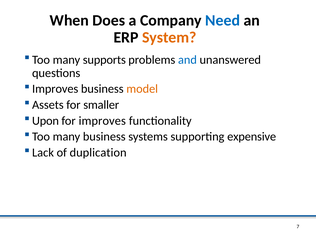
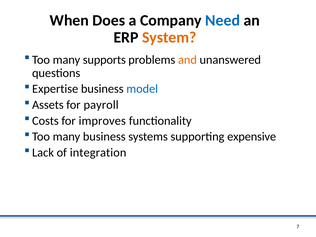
and colour: blue -> orange (187, 60)
Improves: Improves -> Expertise (55, 89)
model colour: orange -> blue (142, 89)
smaller: smaller -> payroll (101, 105)
Upon: Upon -> Costs (45, 121)
duplication: duplication -> integration (98, 153)
